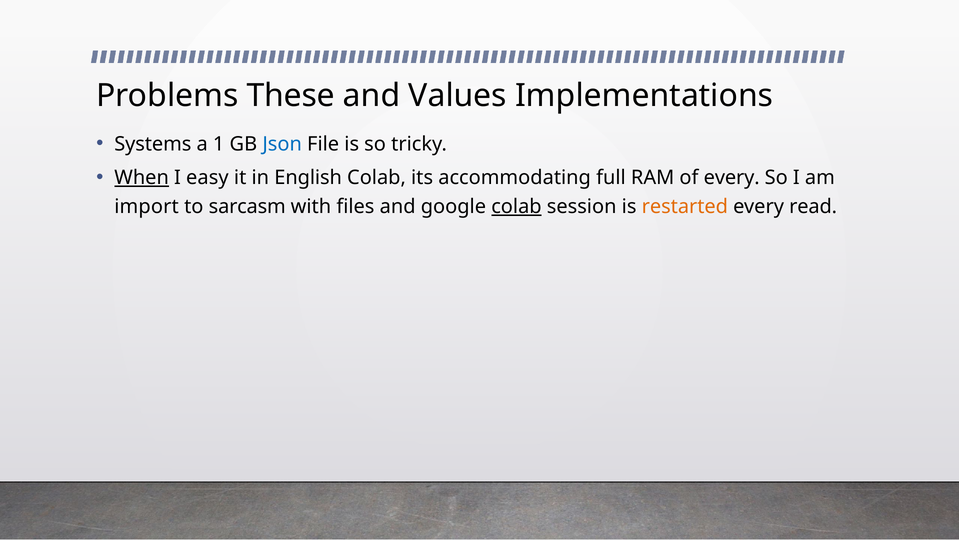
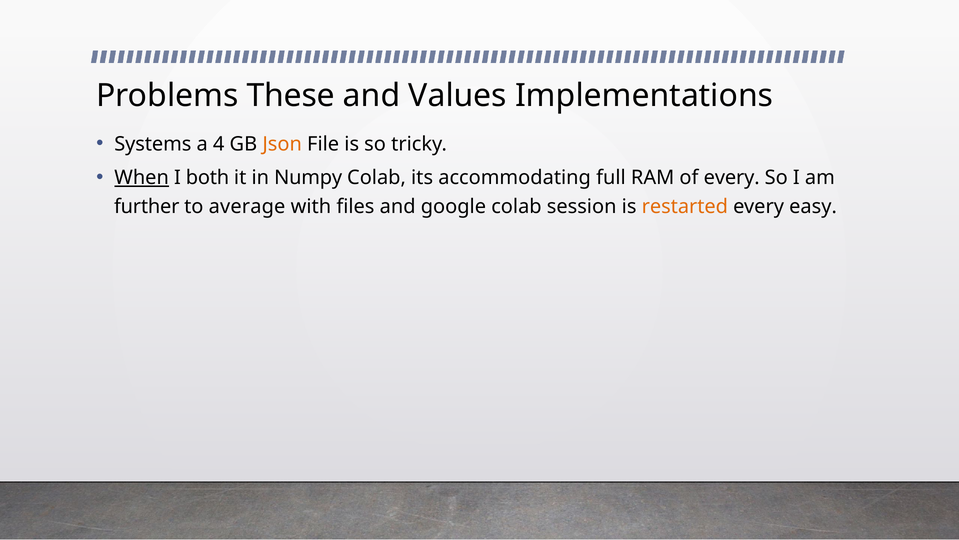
1: 1 -> 4 (219, 144)
Json colour: blue -> orange (282, 144)
easy: easy -> both (208, 178)
English: English -> Numpy (308, 178)
import: import -> further (147, 206)
sarcasm: sarcasm -> average (247, 206)
colab underline: present -> none (516, 206)
read: read -> easy (813, 206)
